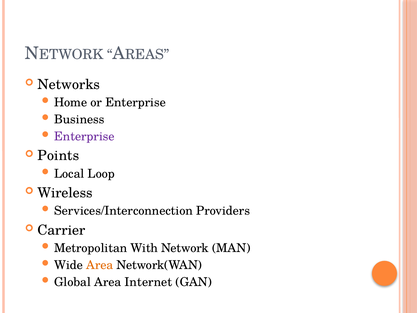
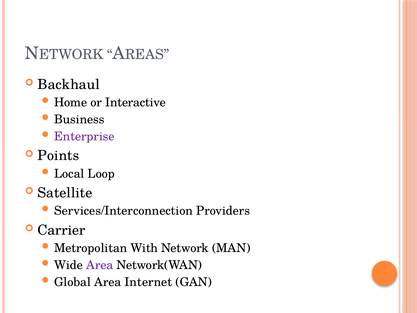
Networks: Networks -> Backhaul (69, 84)
or Enterprise: Enterprise -> Interactive (136, 102)
Wireless: Wireless -> Satellite (65, 193)
Area colour: orange -> purple (100, 265)
